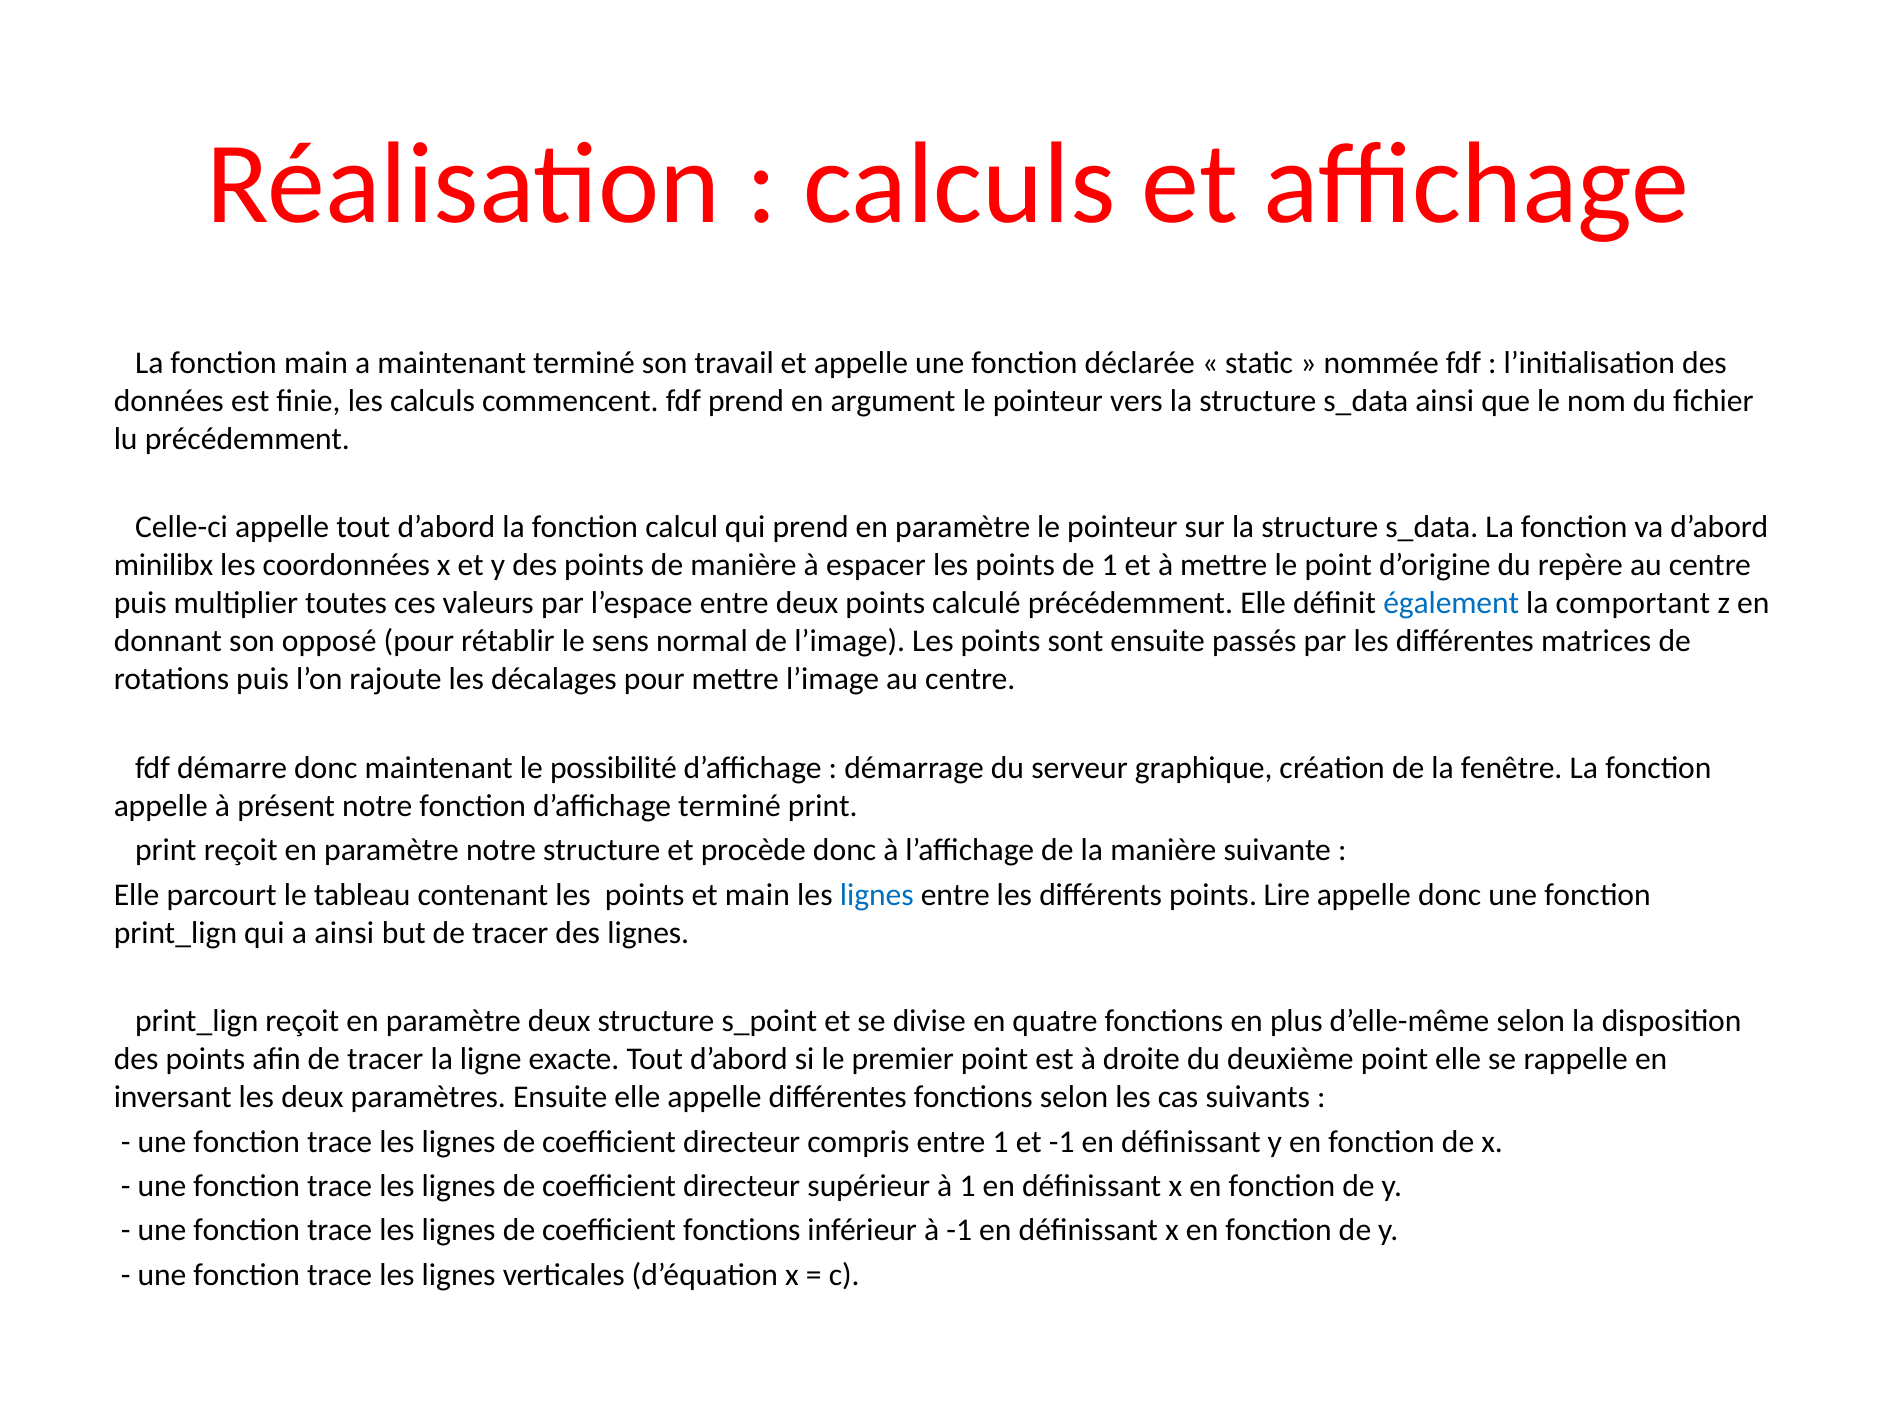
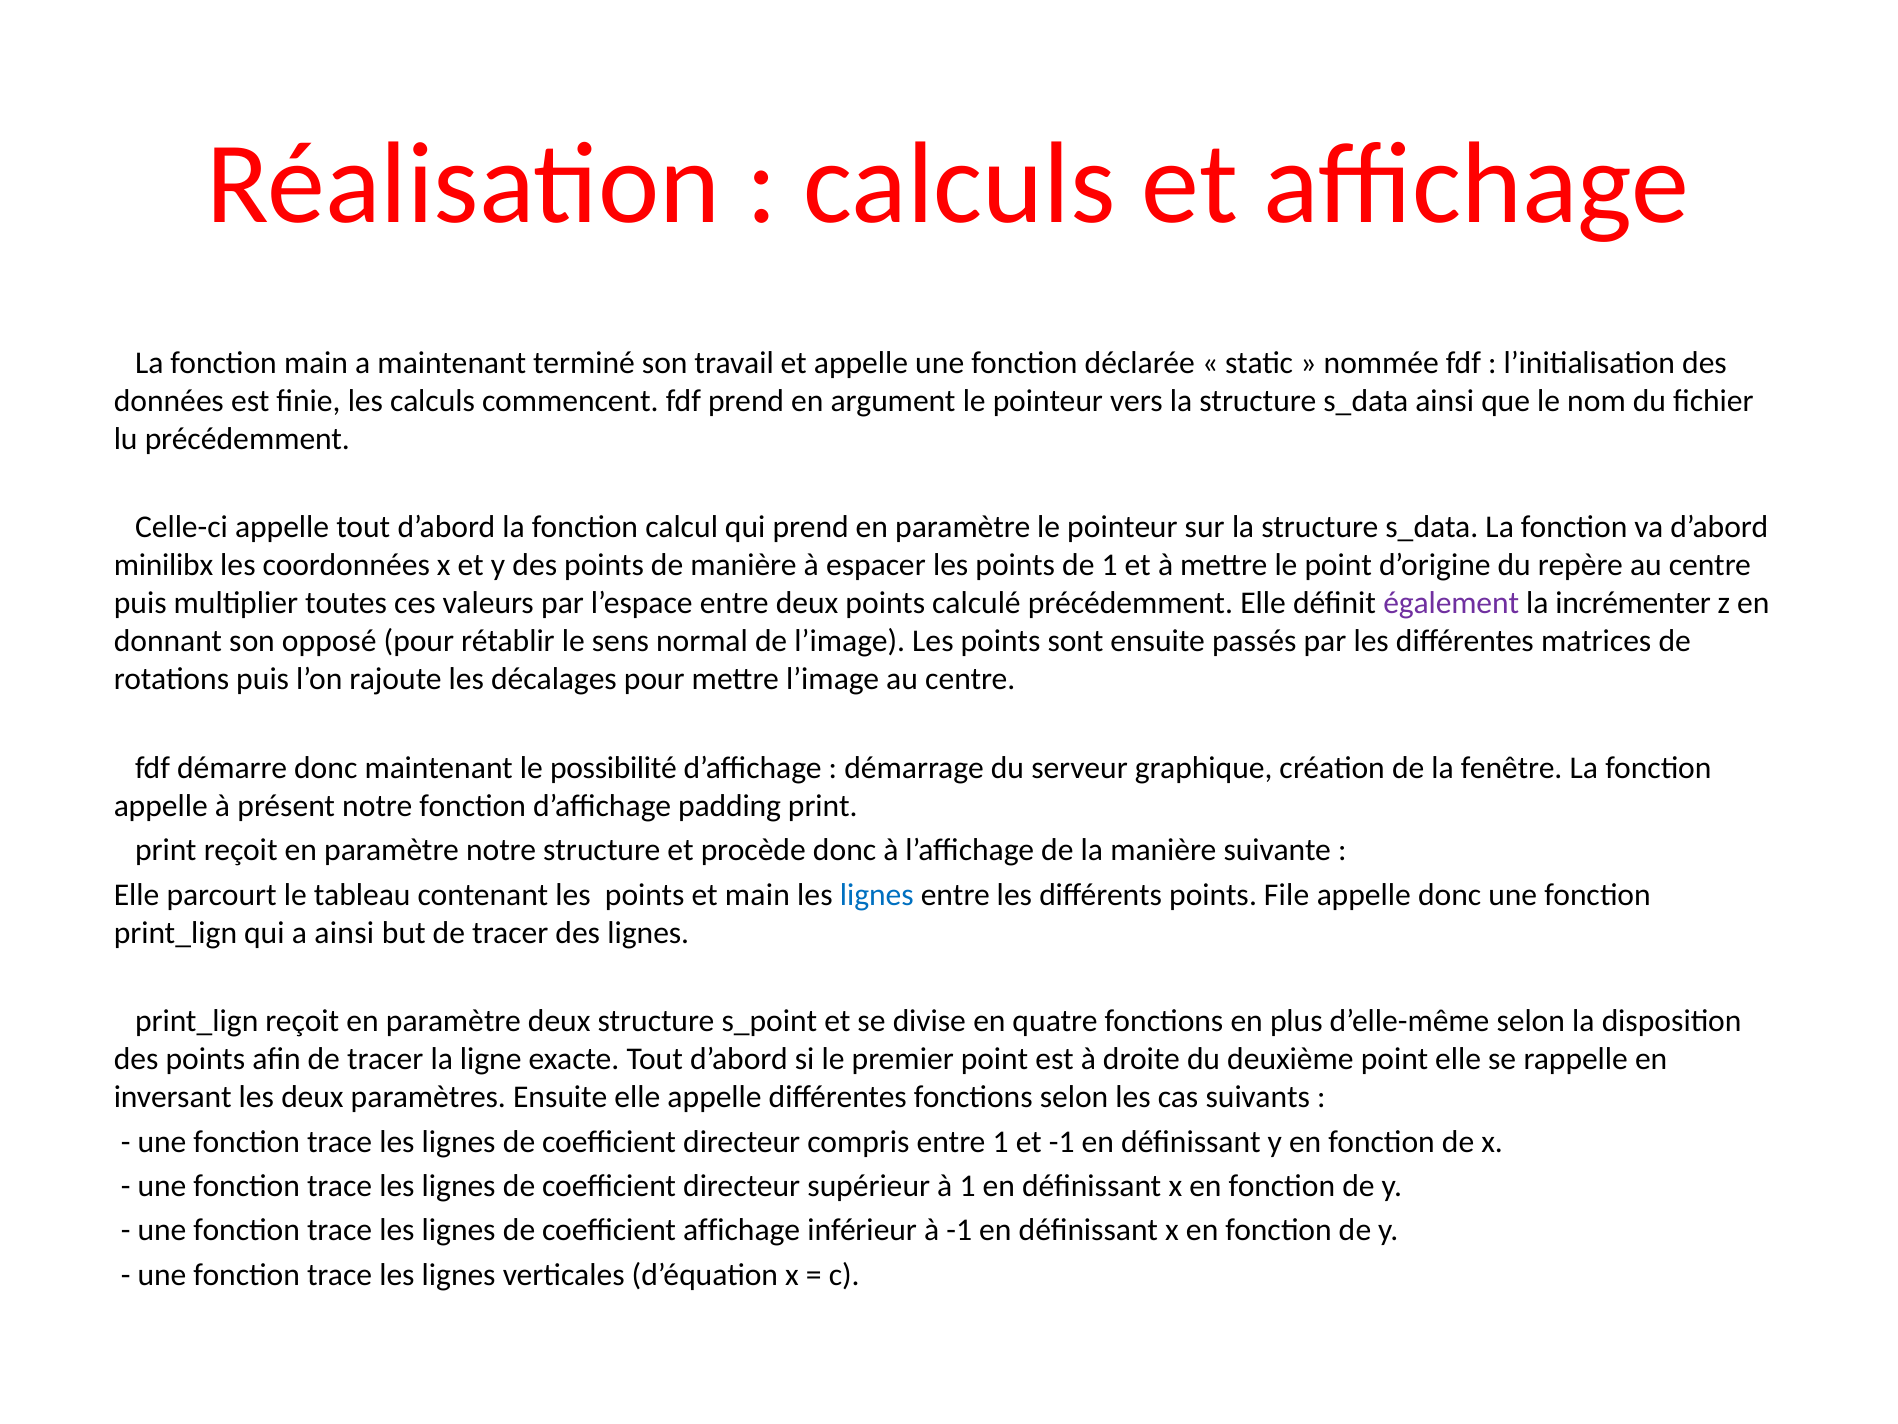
également colour: blue -> purple (1451, 603)
comportant: comportant -> incrémenter (1633, 603)
d’affichage terminé: terminé -> padding (730, 806)
Lire: Lire -> File (1287, 894)
coefficient fonctions: fonctions -> affichage (742, 1230)
